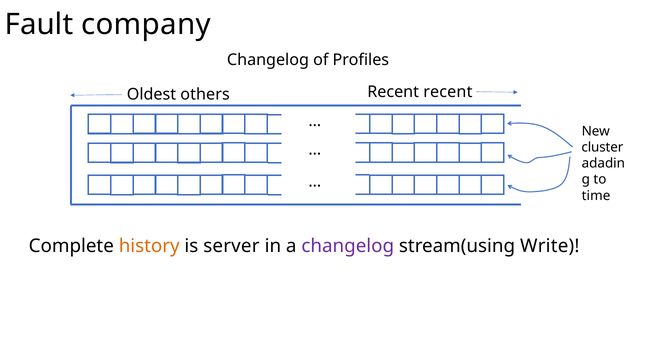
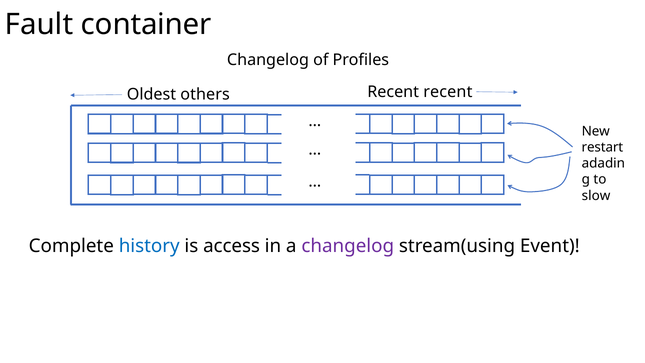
company: company -> container (146, 24)
cluster: cluster -> restart (602, 147)
time: time -> slow (596, 196)
history colour: orange -> blue (149, 246)
server: server -> access (232, 246)
Write: Write -> Event (550, 246)
